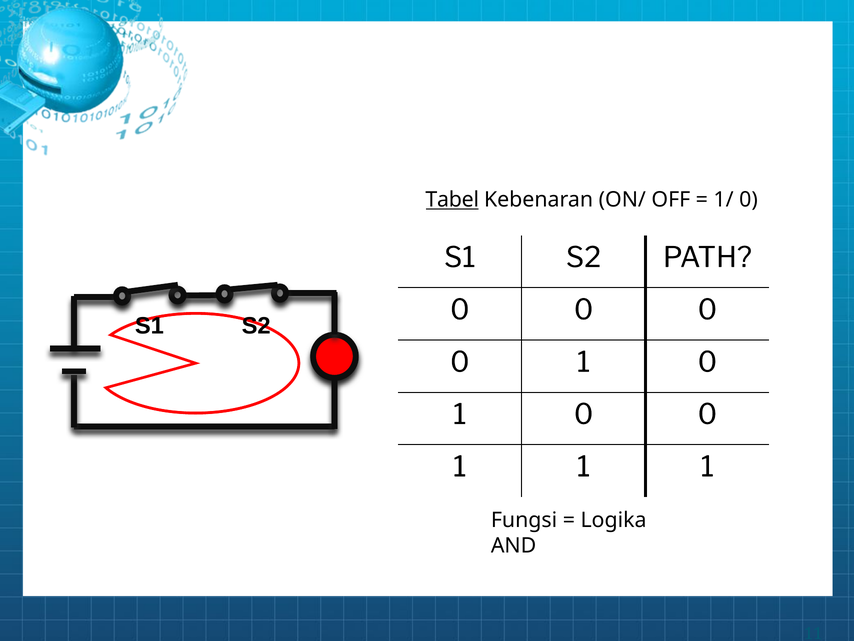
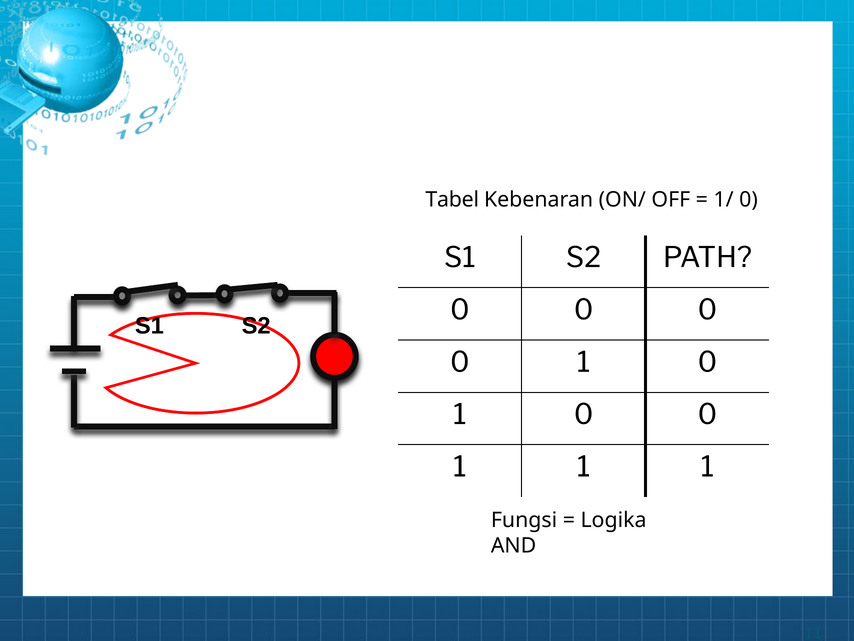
Tabel underline: present -> none (452, 200)
